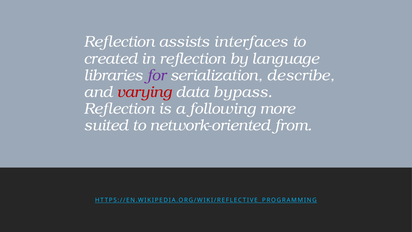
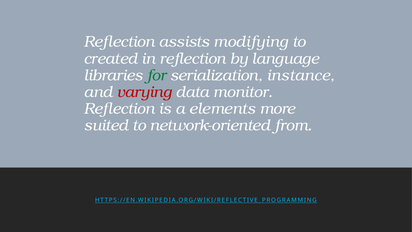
interfaces: interfaces -> modifying (251, 42)
for colour: purple -> green (157, 75)
describe: describe -> instance (301, 75)
bypass: bypass -> monitor (243, 92)
following: following -> elements (222, 109)
